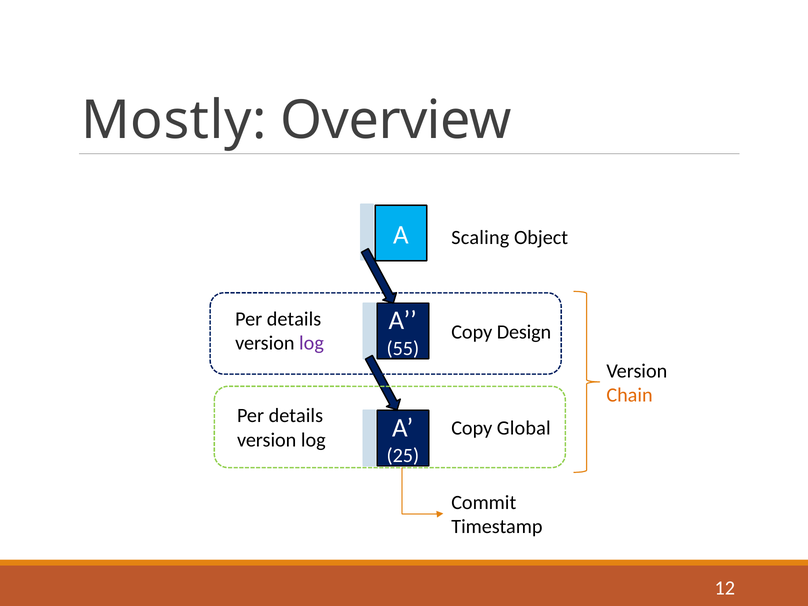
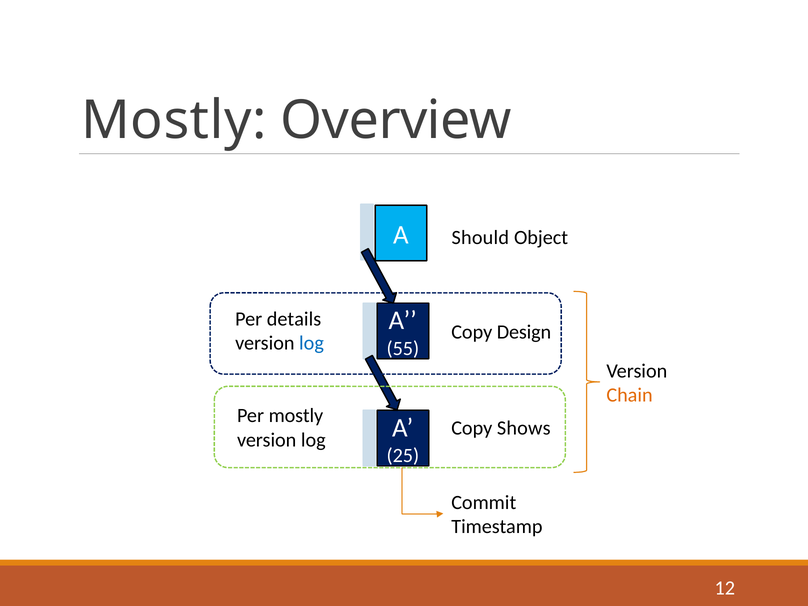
Scaling: Scaling -> Should (480, 237)
log colour: purple -> blue (311, 343)
details: details -> mostly (296, 416)
Global: Global -> Shows (524, 428)
